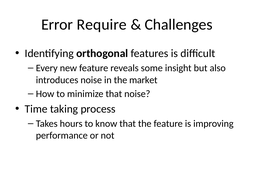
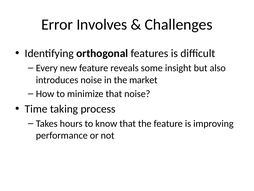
Require: Require -> Involves (102, 25)
